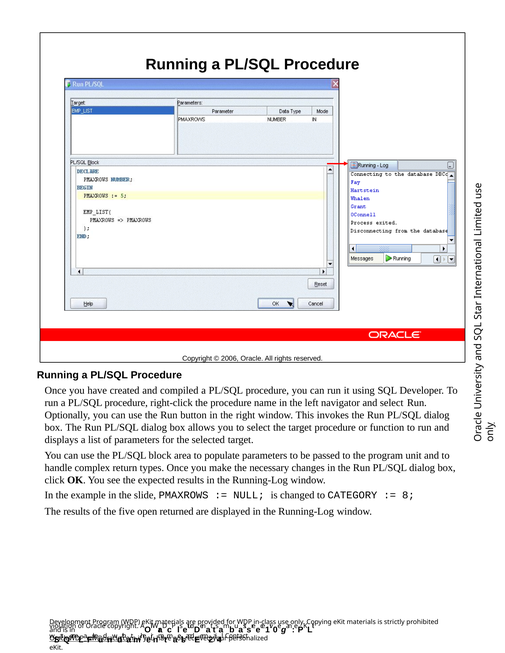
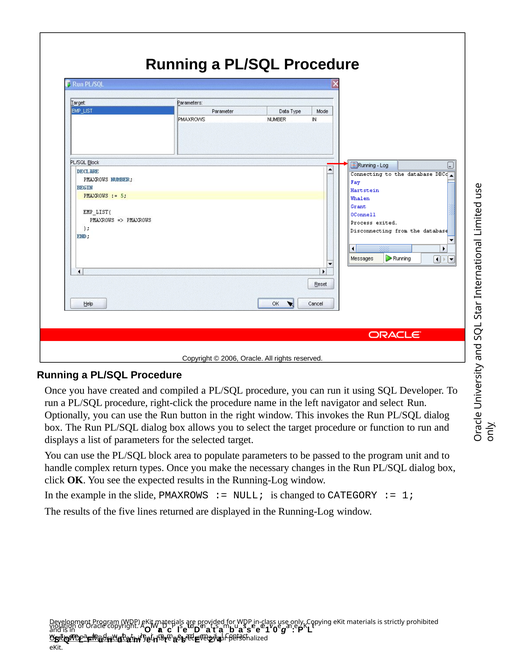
8: 8 -> 1 (408, 496)
open: open -> lines (147, 512)
